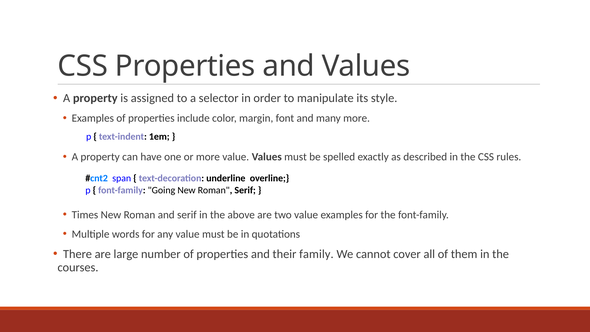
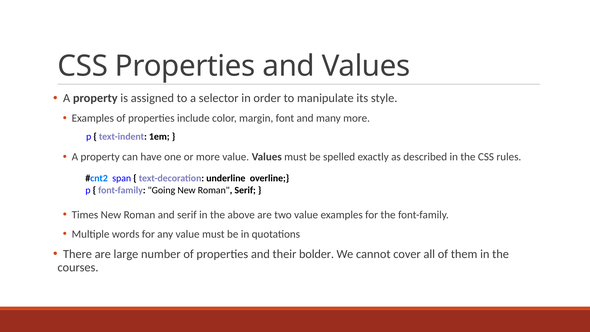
family: family -> bolder (317, 254)
